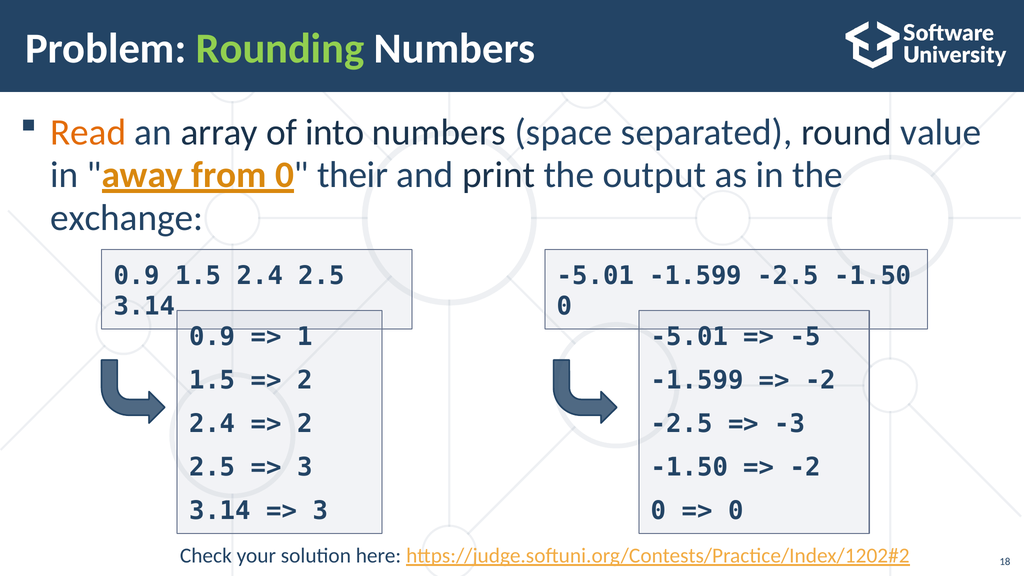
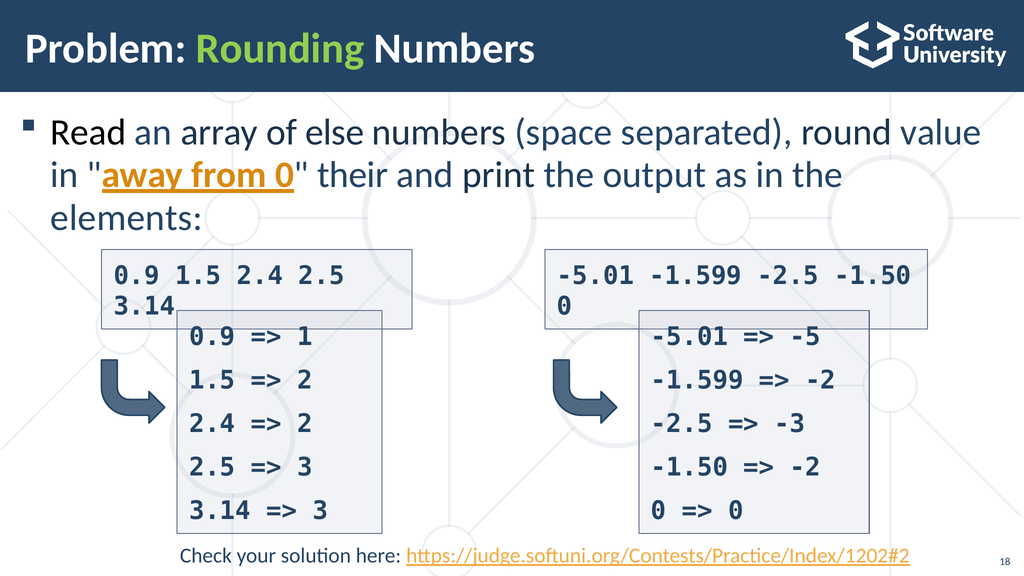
Read colour: orange -> black (88, 133)
into: into -> else (335, 133)
exchange: exchange -> elements (127, 218)
